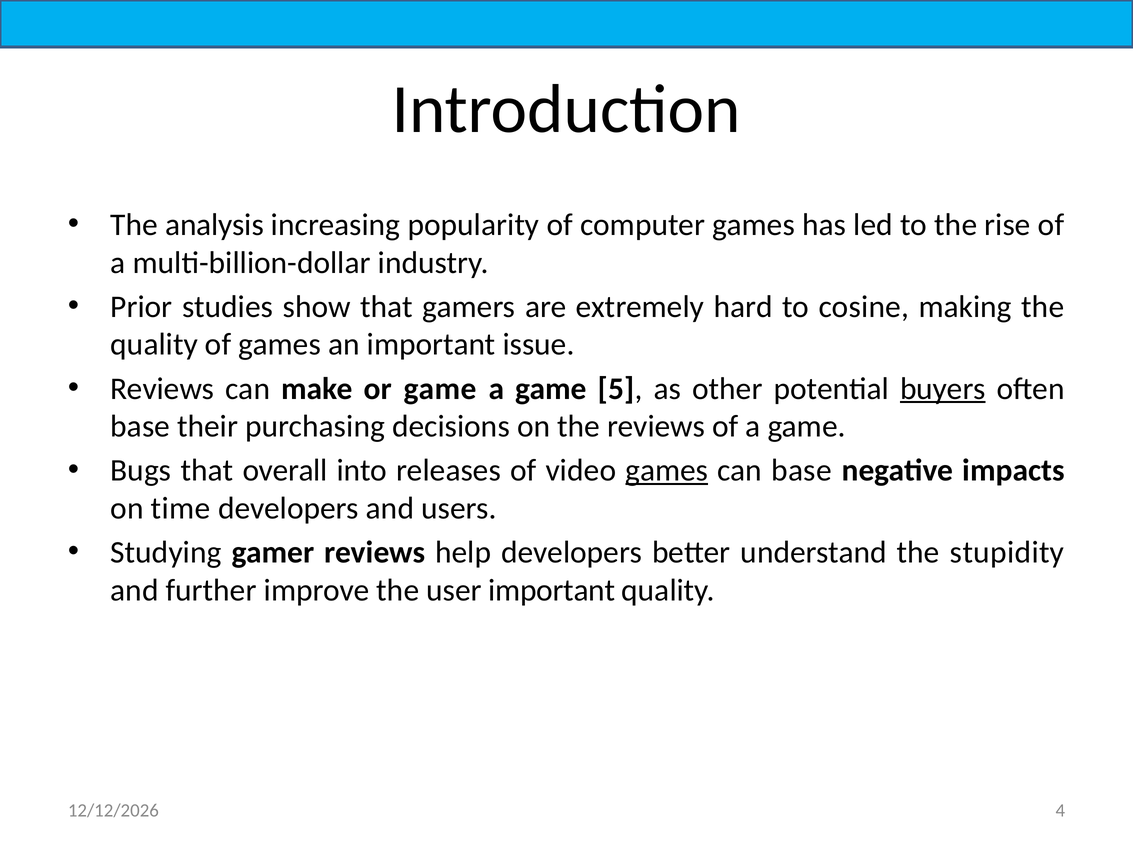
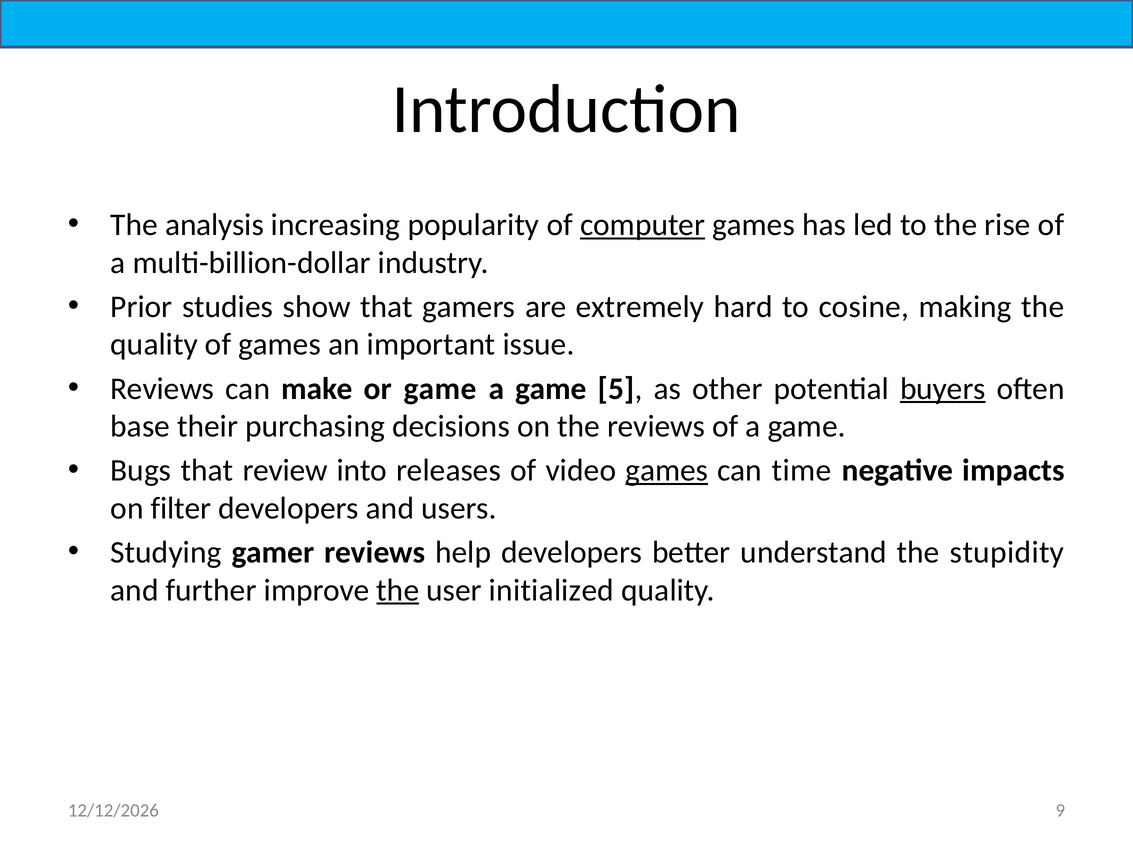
computer underline: none -> present (643, 225)
overall: overall -> review (285, 471)
can base: base -> time (801, 471)
time: time -> filter (181, 509)
the underline: none -> present (398, 591)
user important: important -> initialized (551, 591)
4: 4 -> 9 (1060, 811)
